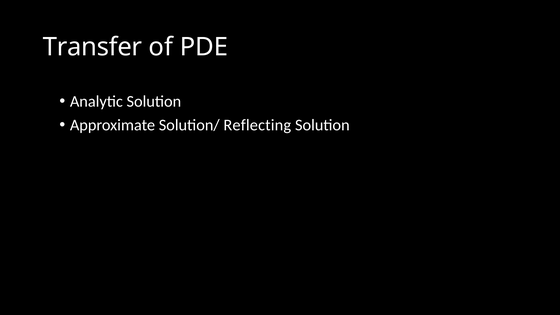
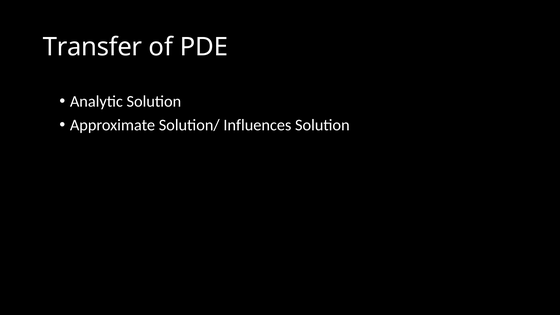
Reflecting: Reflecting -> Influences (257, 125)
